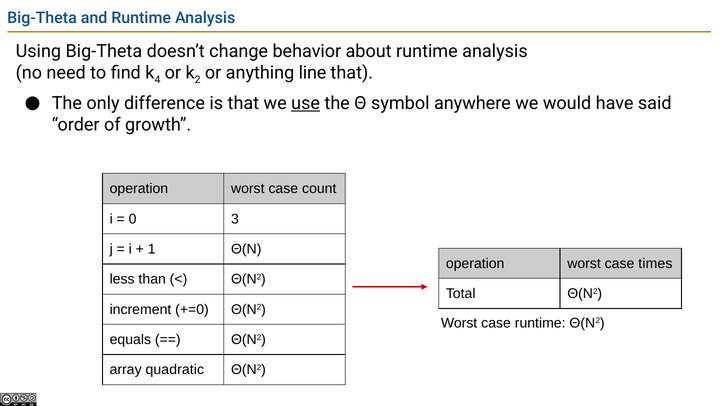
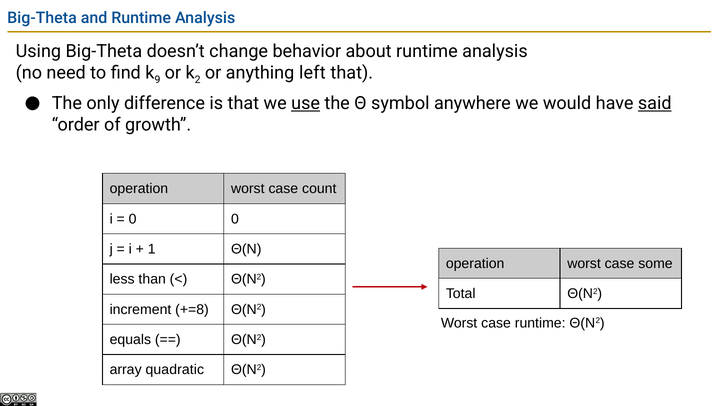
4: 4 -> 9 (157, 80)
line: line -> left (312, 73)
said underline: none -> present (655, 103)
0 3: 3 -> 0 (235, 219)
times: times -> some (655, 264)
+=0: +=0 -> +=8 (192, 310)
